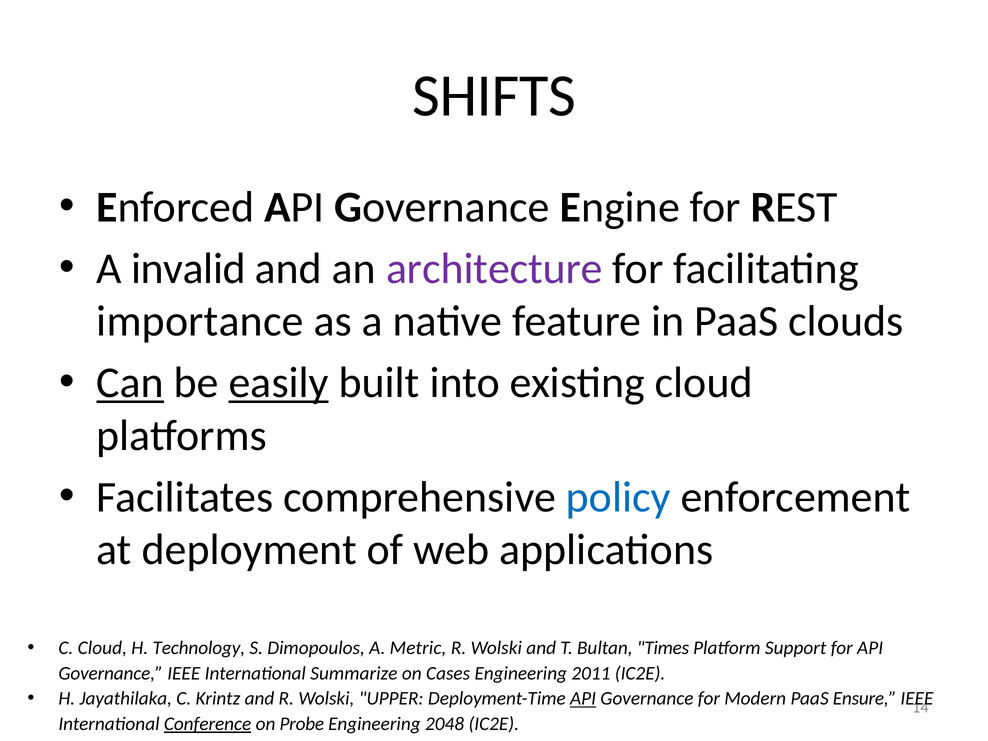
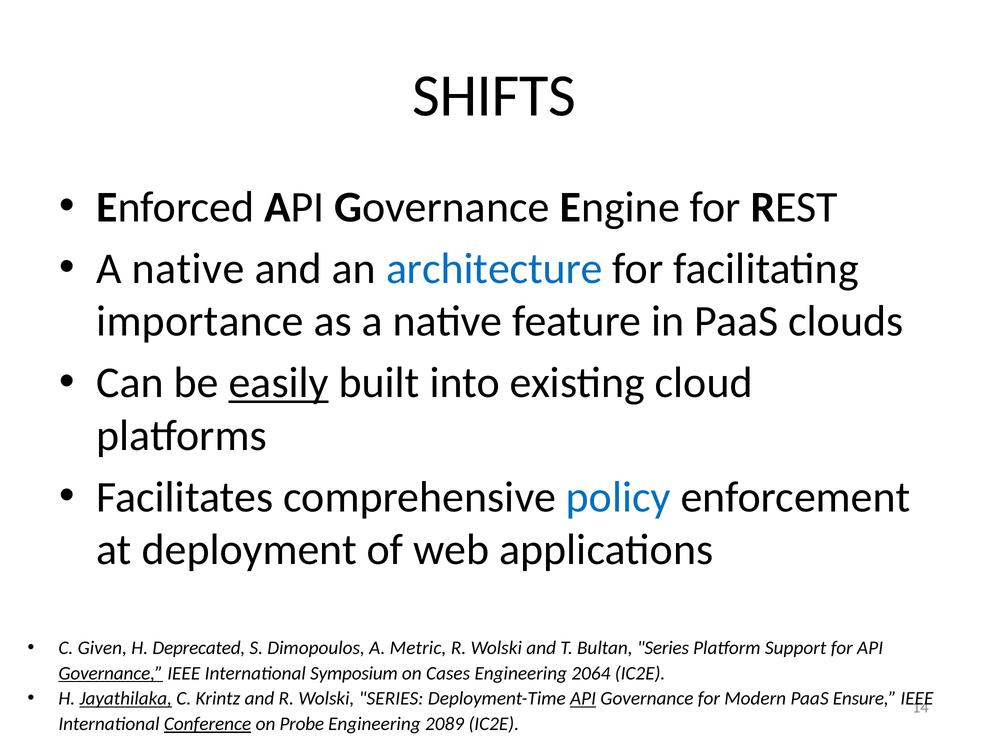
invalid: invalid -> native (188, 269)
architecture colour: purple -> blue (494, 269)
Can underline: present -> none (130, 383)
C Cloud: Cloud -> Given (102, 648)
Technology: Technology -> Deprecated (199, 648)
Bultan Times: Times -> Series (663, 648)
Governance underline: none -> present (111, 673)
Summarize: Summarize -> Symposium (354, 673)
2011: 2011 -> 2064 (591, 673)
Jayathilaka underline: none -> present (126, 699)
Wolski UPPER: UPPER -> SERIES (391, 699)
2048: 2048 -> 2089 (445, 724)
